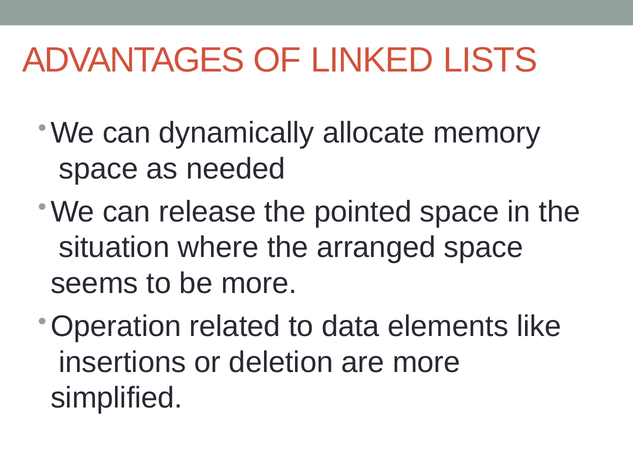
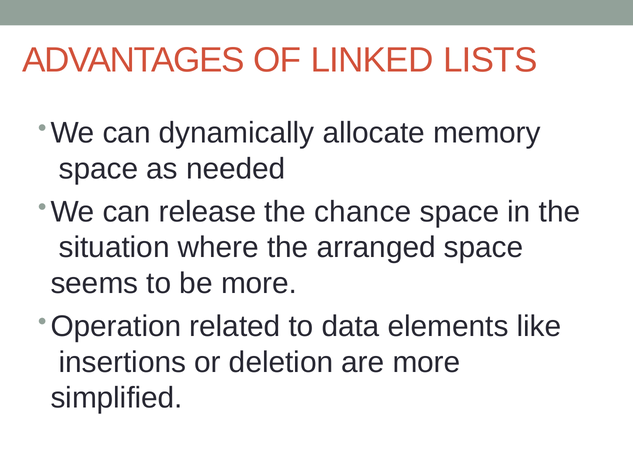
pointed: pointed -> chance (363, 212)
